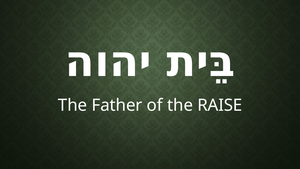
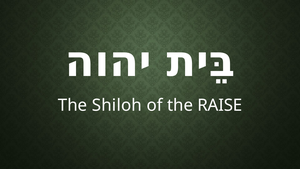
Father: Father -> Shiloh (117, 105)
